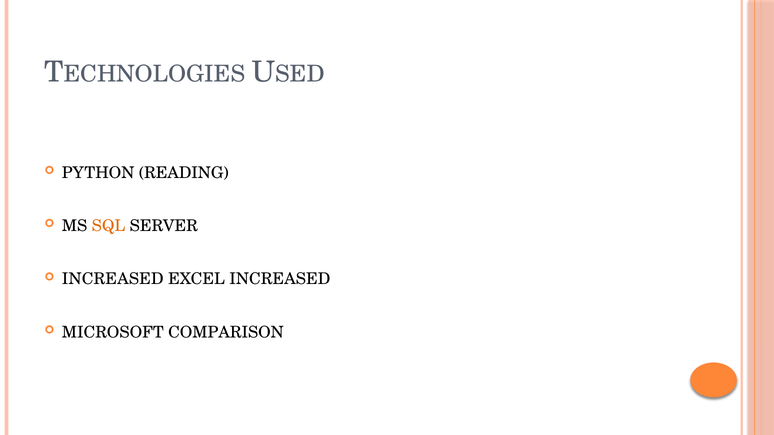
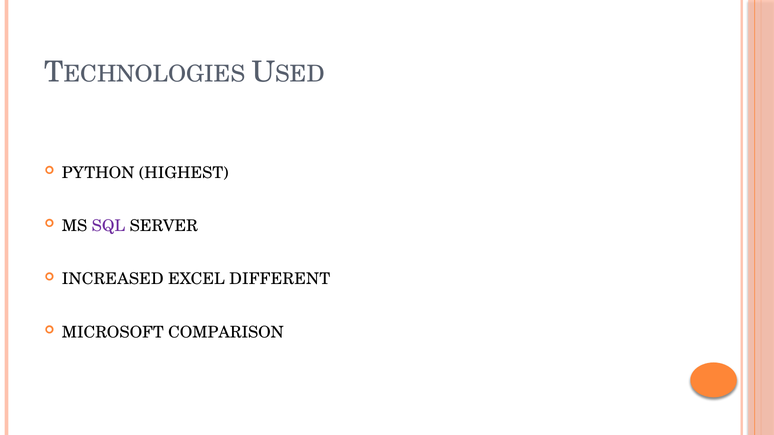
READING: READING -> HIGHEST (184, 173)
SQL colour: orange -> purple (108, 226)
EXCEL INCREASED: INCREASED -> DIFFERENT (280, 279)
